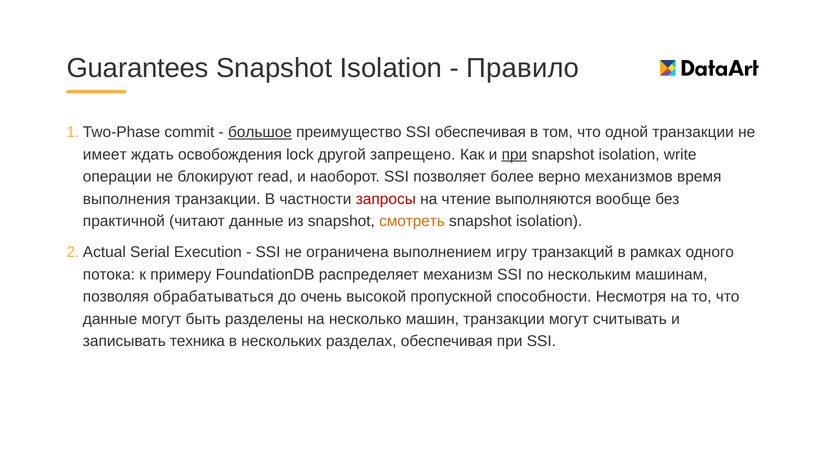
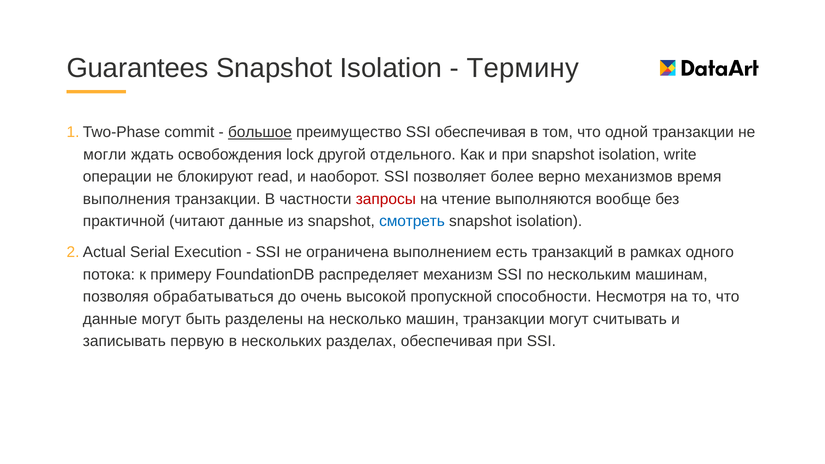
Правило: Правило -> Термину (523, 68)
имеет: имеет -> могли (105, 154)
запрещено: запрещено -> отдельного (413, 154)
при underline: present -> none (514, 154)
смотреть colour: orange -> blue (412, 221)
игру: игру -> есть (512, 252)
техника: техника -> первую (197, 341)
